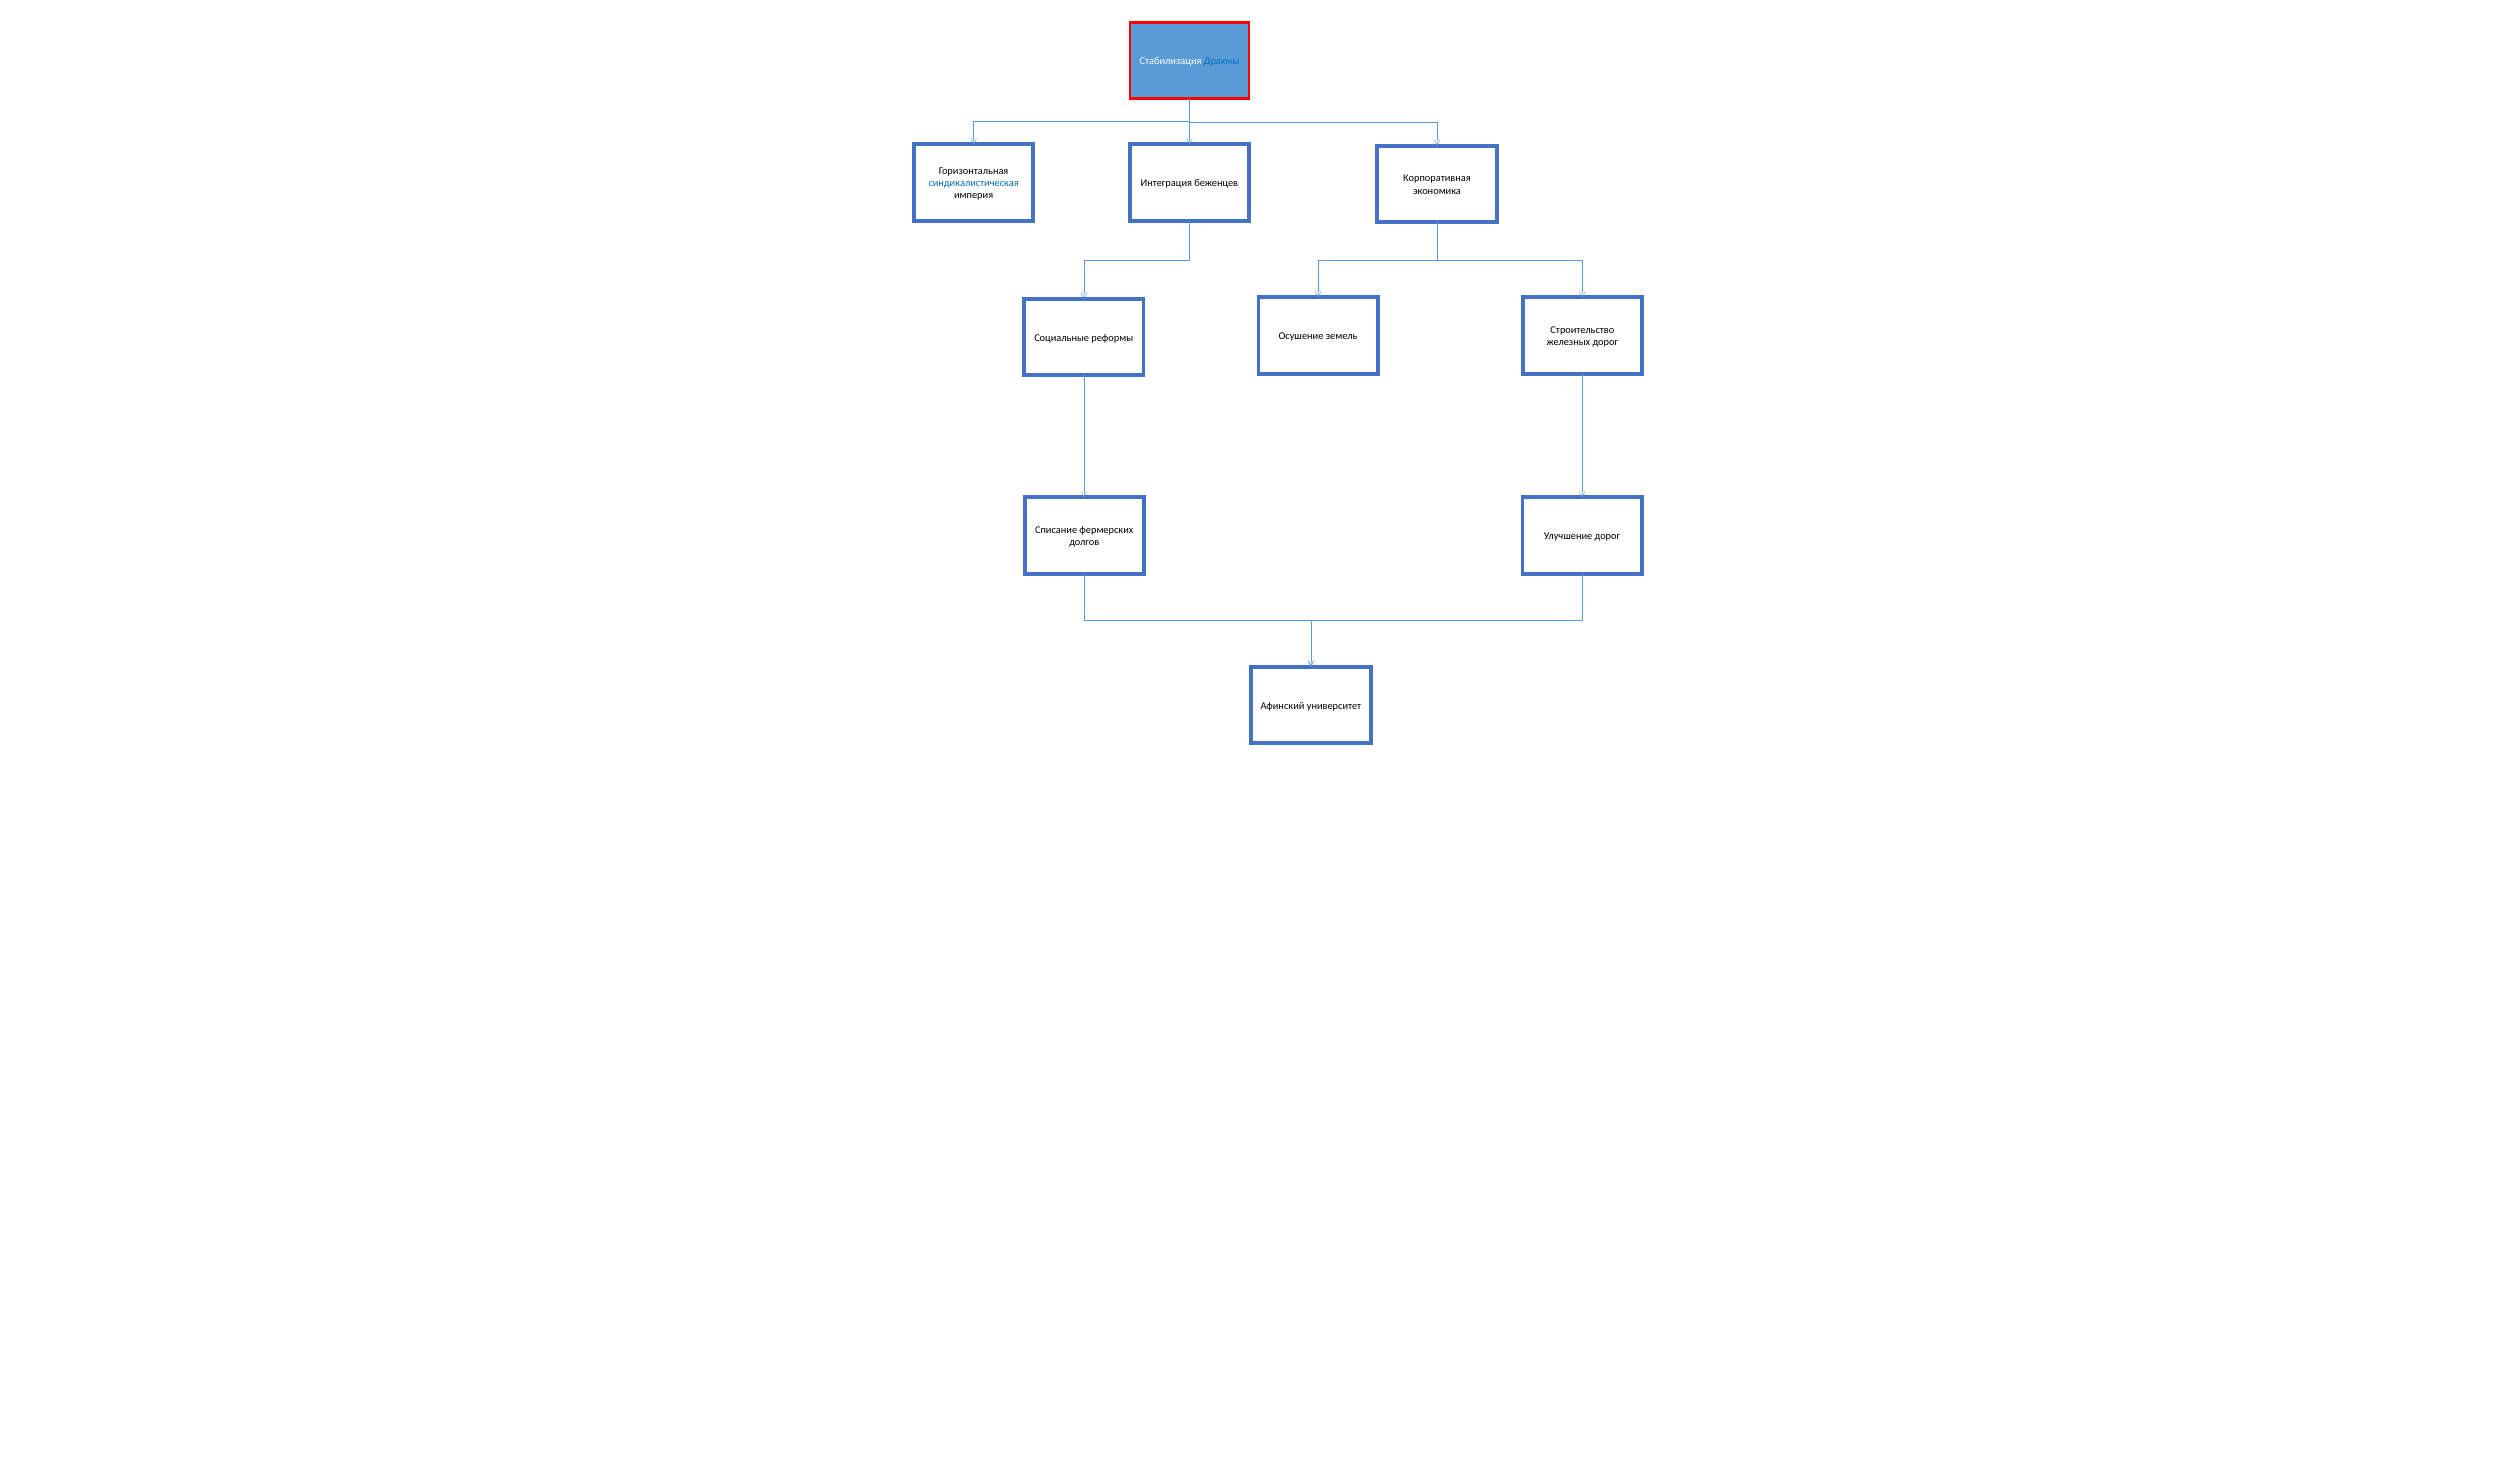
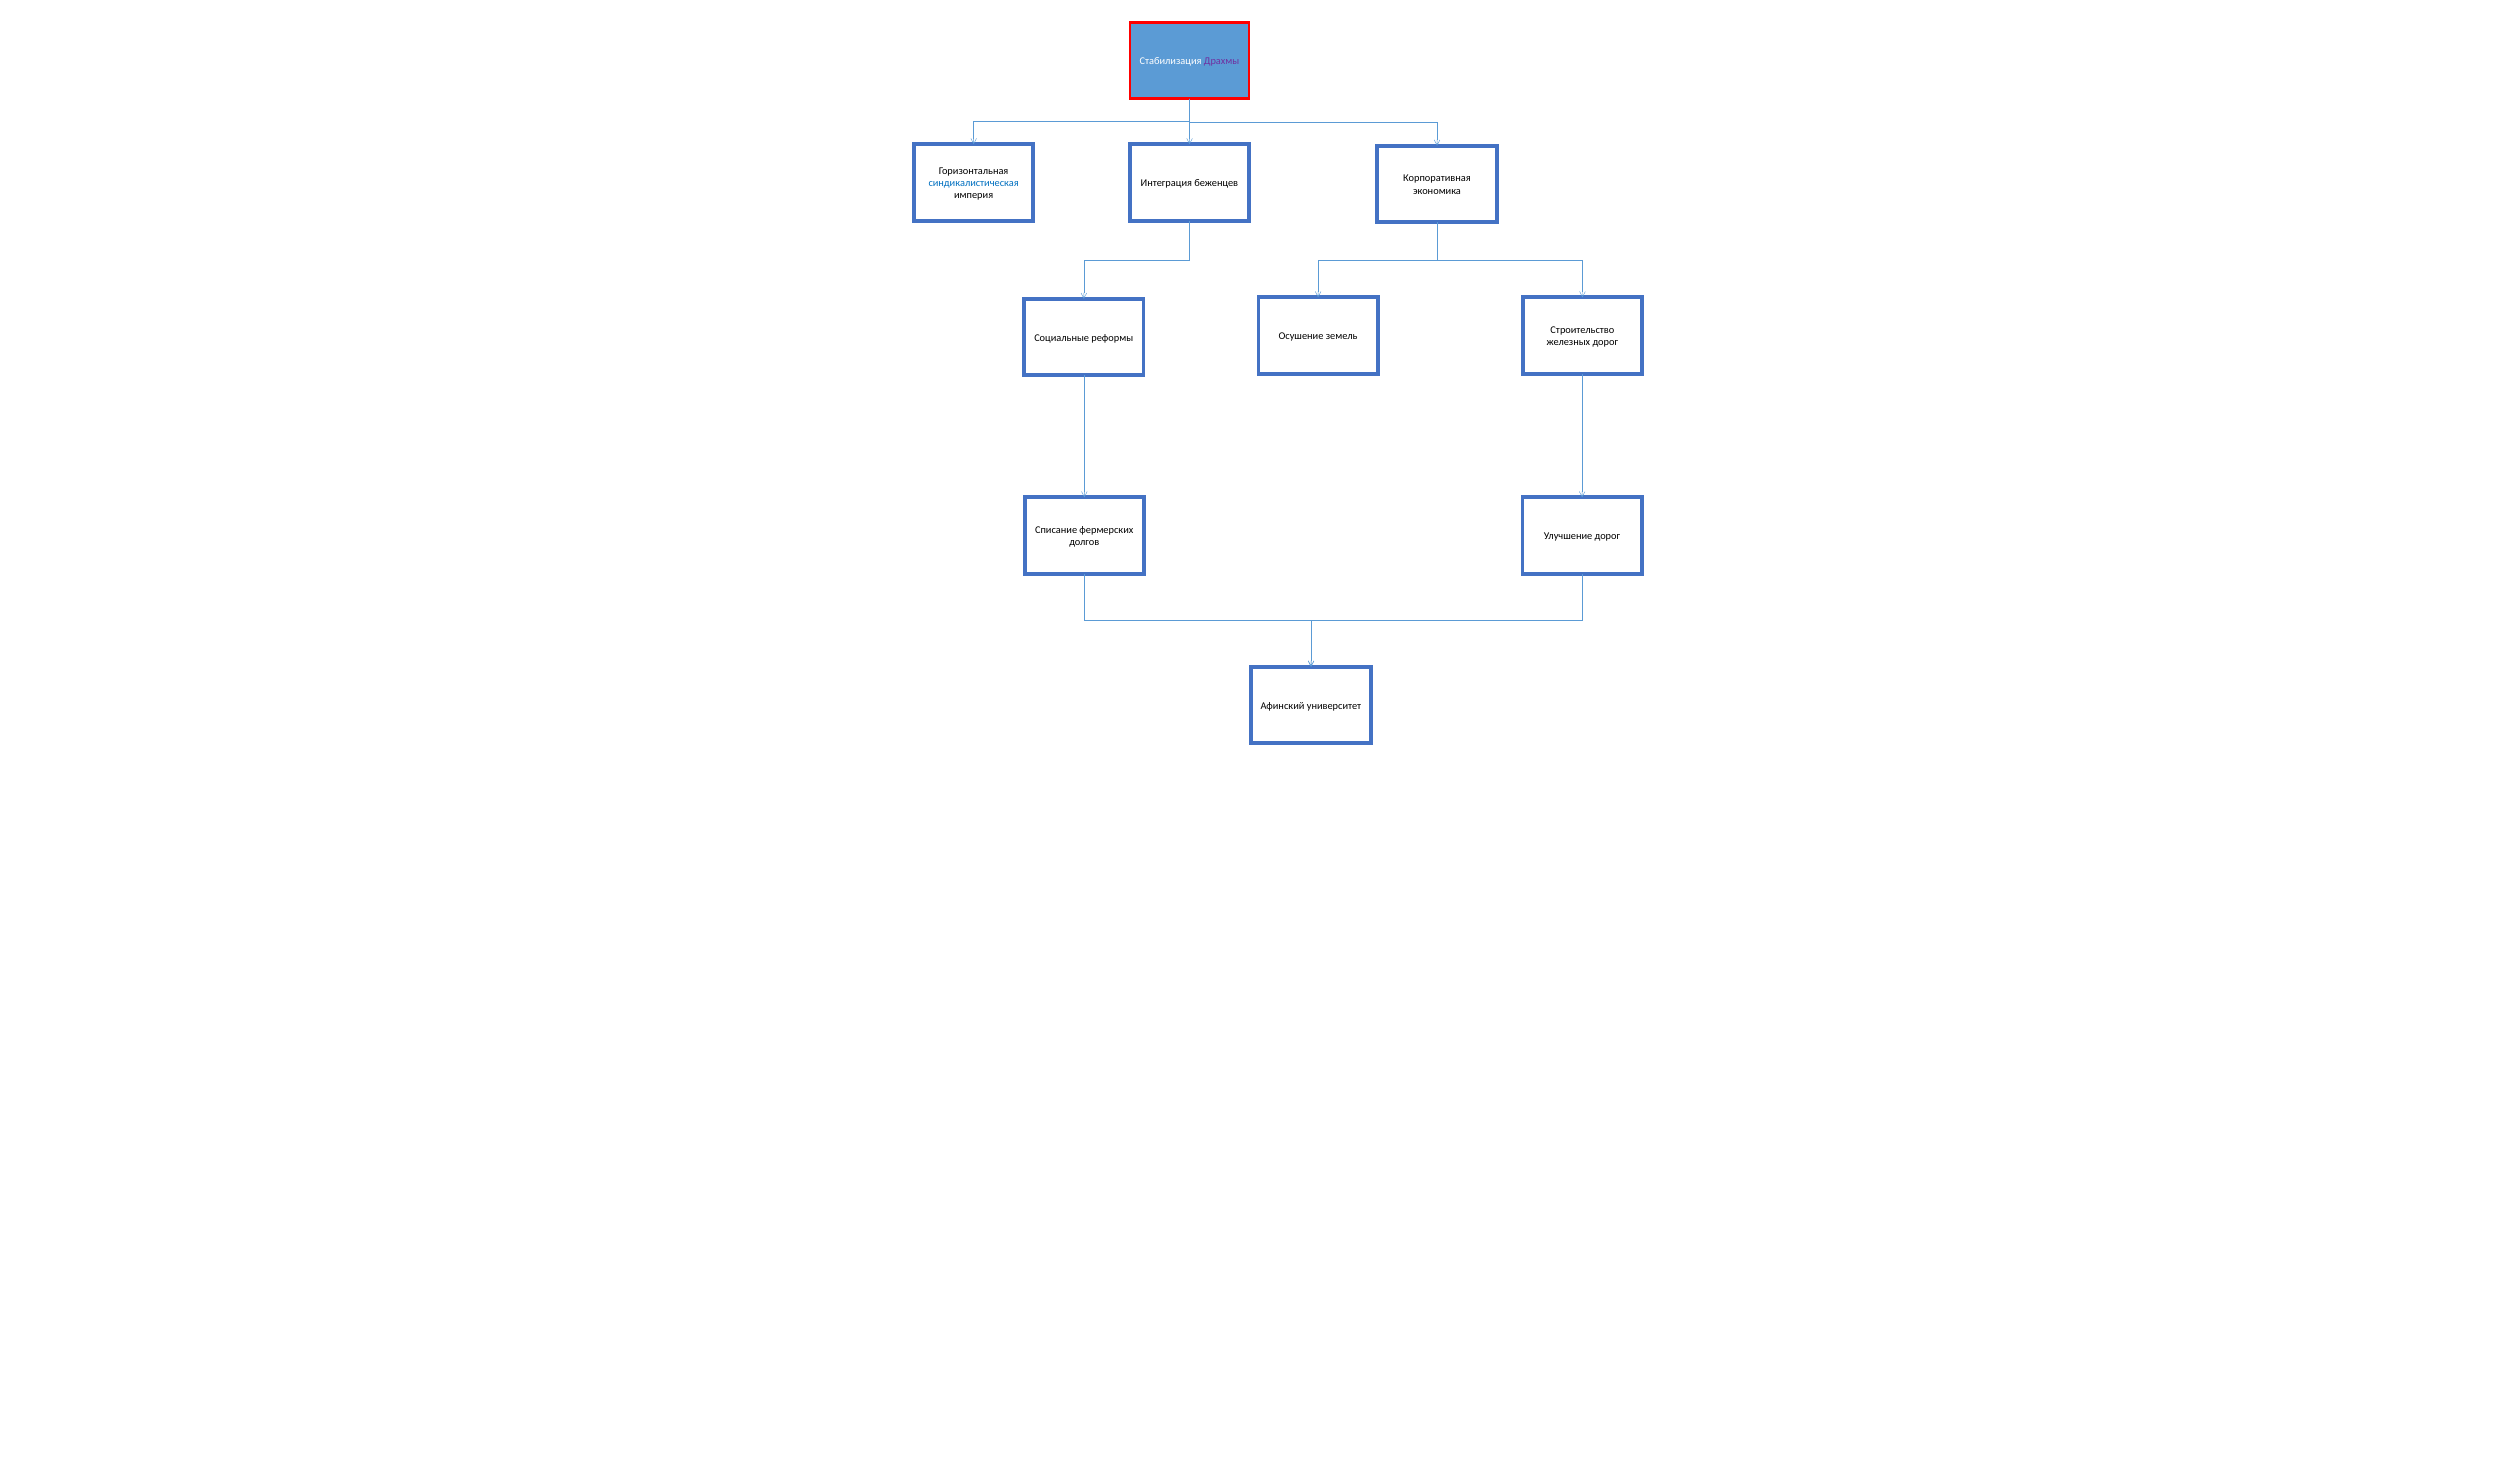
Драхмы colour: blue -> purple (1222, 61)
